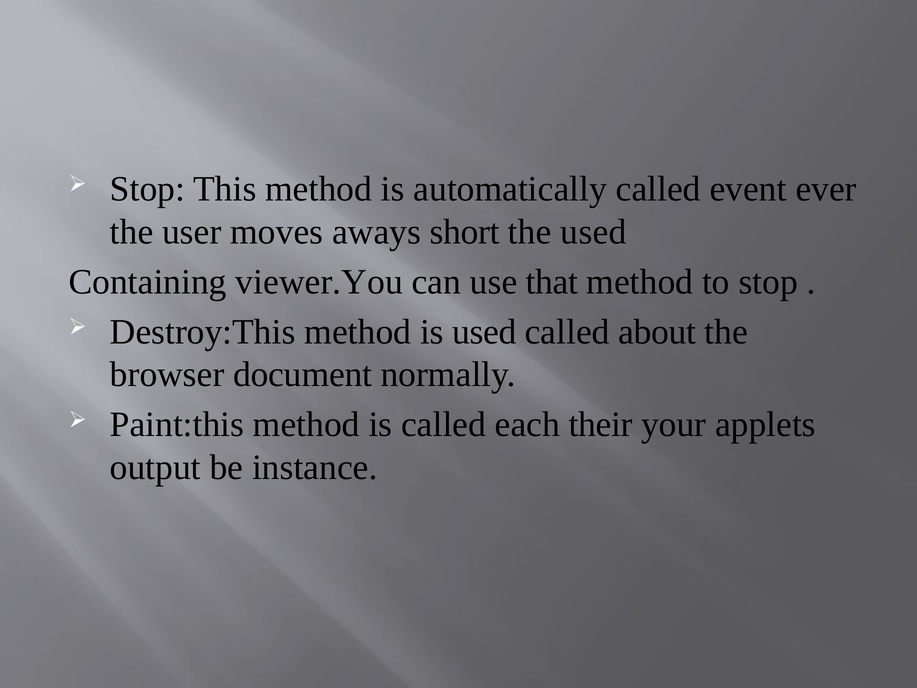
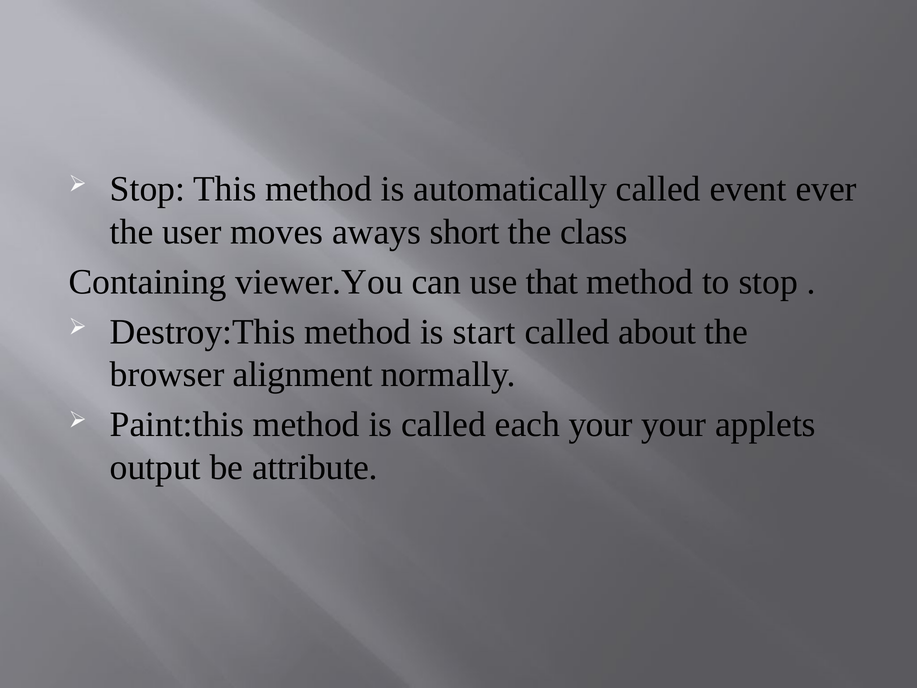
the used: used -> class (594, 232)
is used: used -> start (484, 332)
document: document -> alignment (303, 374)
each their: their -> your (601, 424)
instance: instance -> attribute (315, 467)
